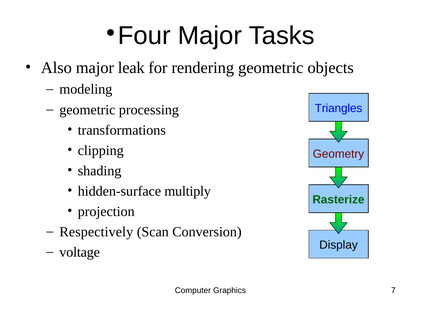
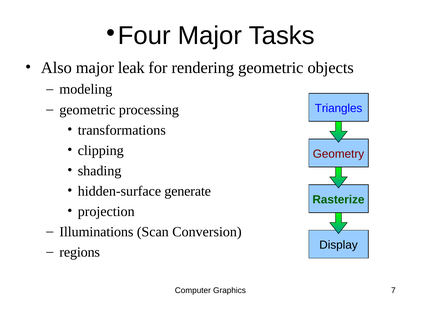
multiply: multiply -> generate (188, 191)
Respectively: Respectively -> Illuminations (96, 232)
voltage: voltage -> regions (80, 252)
